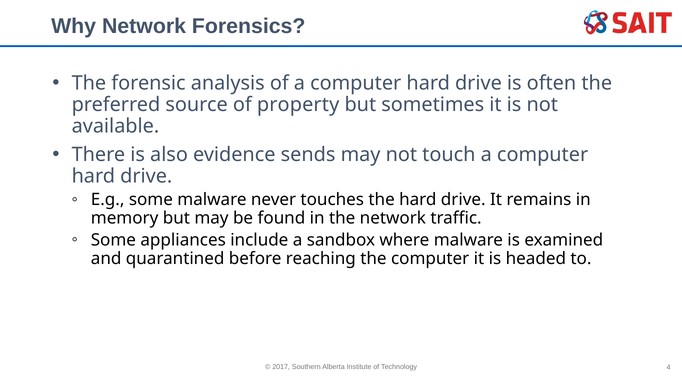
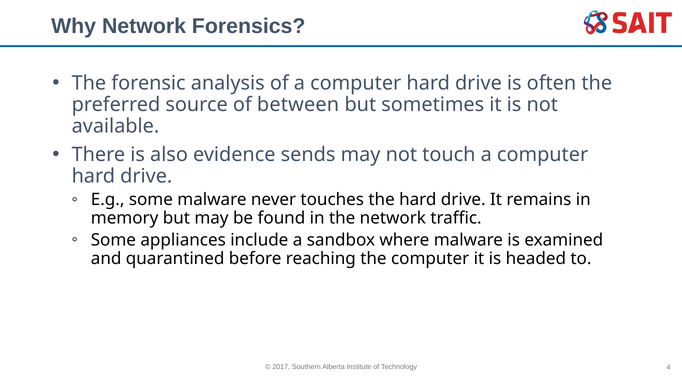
property: property -> between (298, 104)
